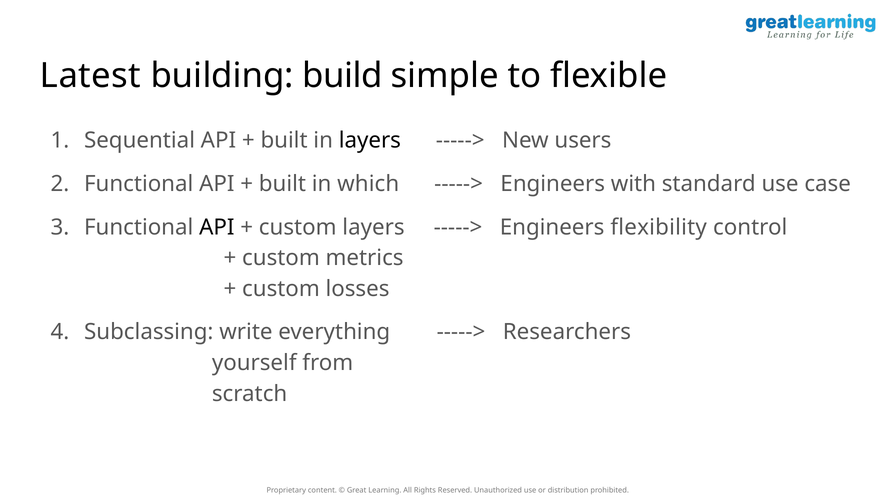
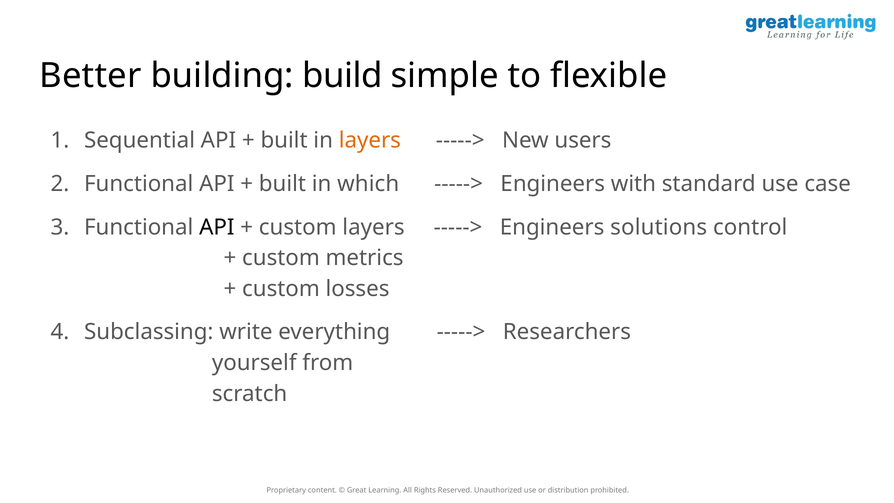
Latest: Latest -> Better (91, 76)
layers colour: black -> orange (370, 141)
flexibility: flexibility -> solutions (659, 227)
